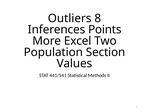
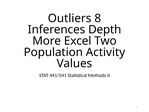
Points: Points -> Depth (105, 30)
Section: Section -> Activity (106, 52)
